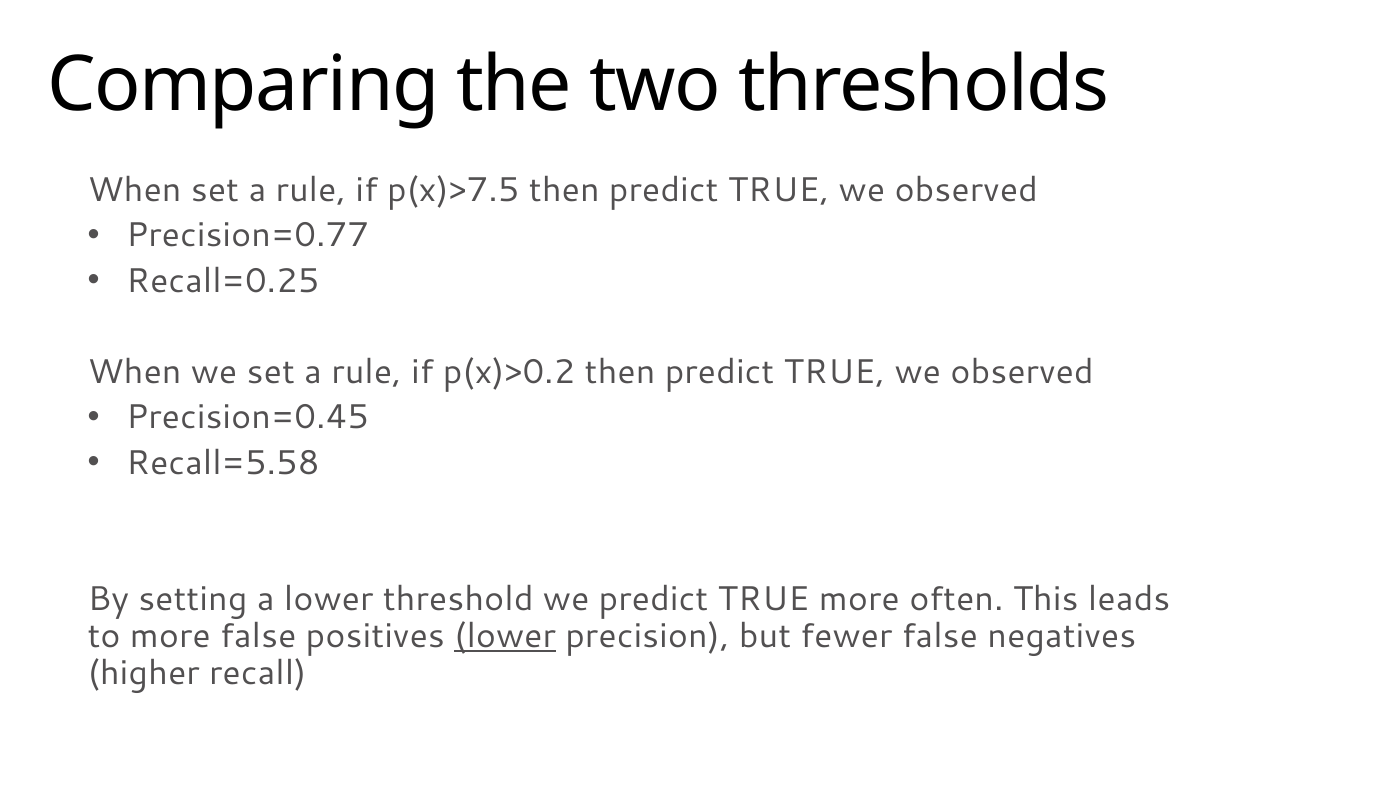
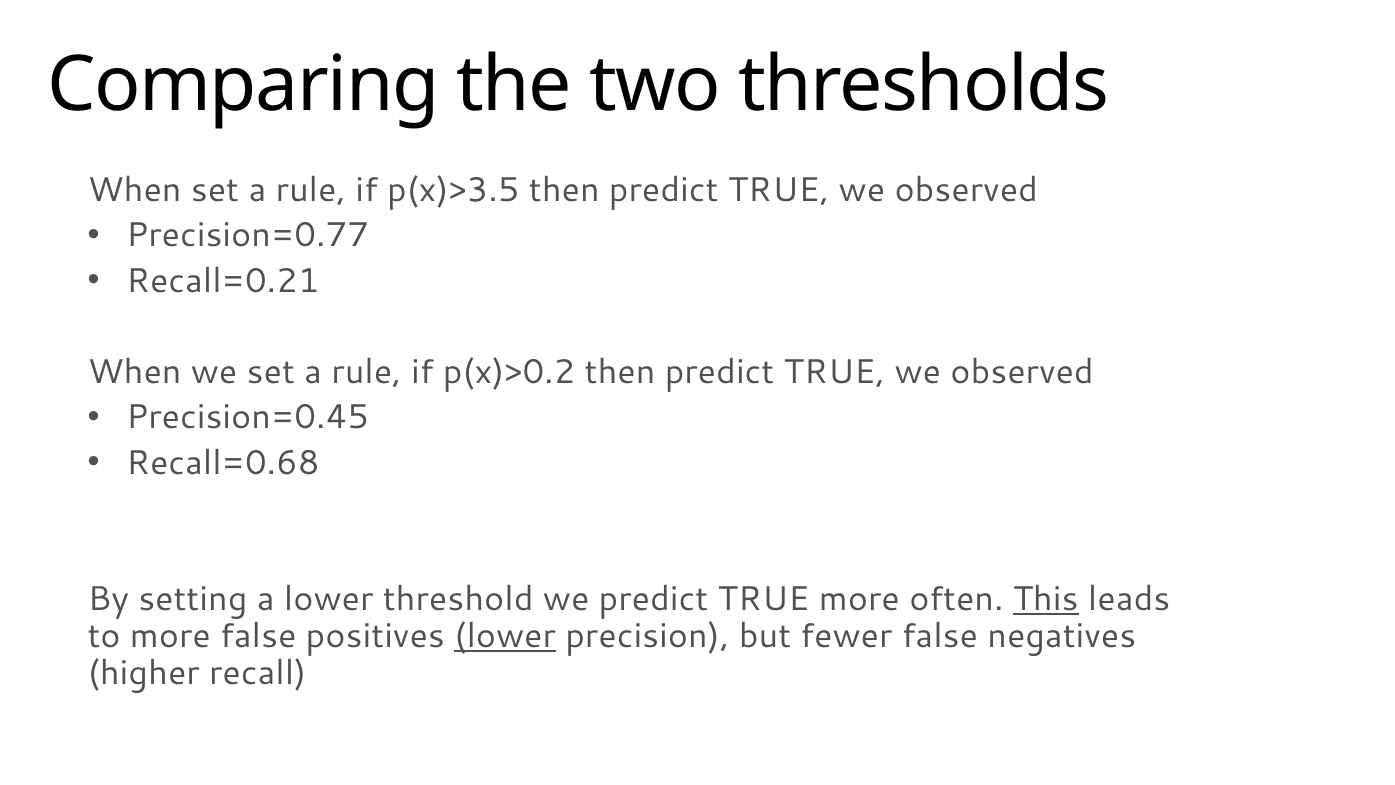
p(x)>7.5: p(x)>7.5 -> p(x)>3.5 (453, 190)
Recall=0.25: Recall=0.25 -> Recall=0.21 (223, 281)
Recall=5.58: Recall=5.58 -> Recall=0.68 (223, 463)
This underline: none -> present (1046, 599)
